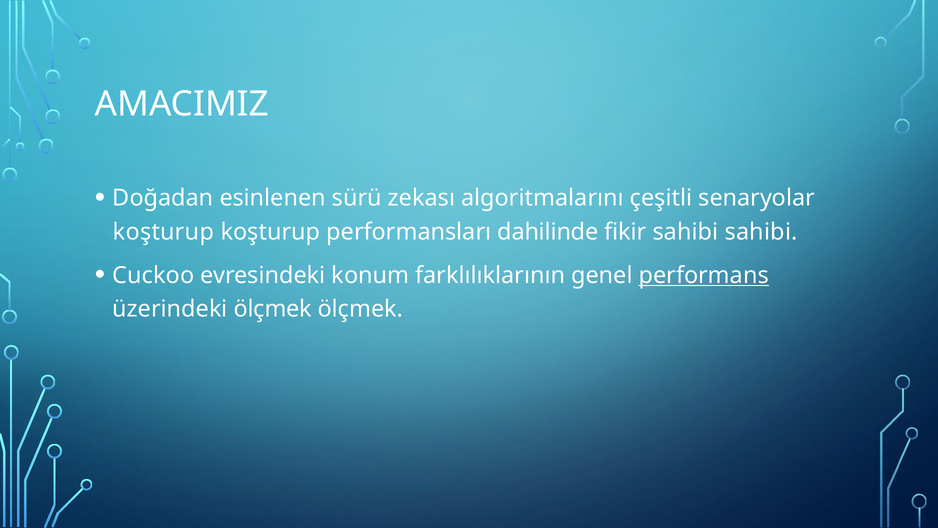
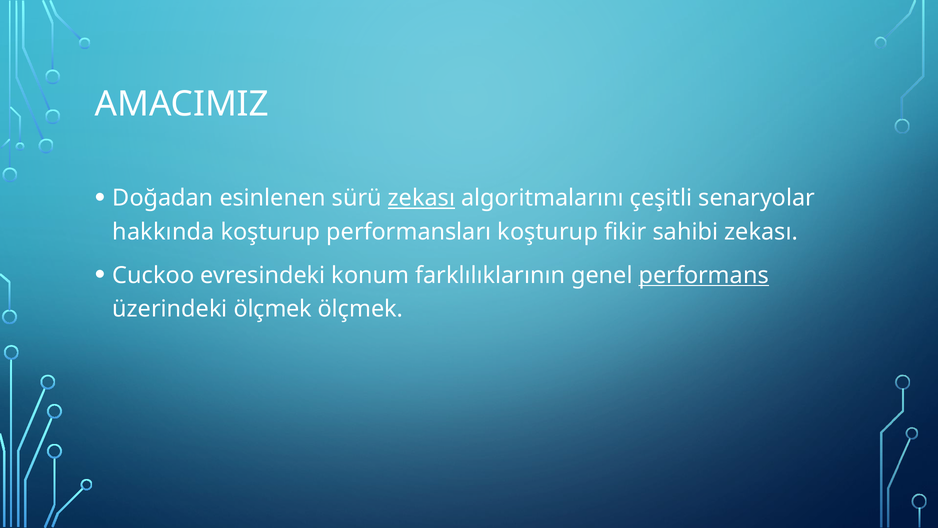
zekası underline: none -> present (422, 198)
koşturup: koşturup -> hakkında (163, 232)
performansları dahilinde: dahilinde -> koşturup (548, 232)
sahibi sahibi: sahibi -> zekası (761, 232)
